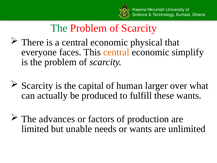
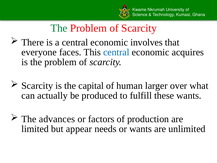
physical: physical -> involves (147, 42)
central colour: orange -> blue (116, 52)
simplify: simplify -> acquires (188, 52)
unable: unable -> appear (79, 129)
